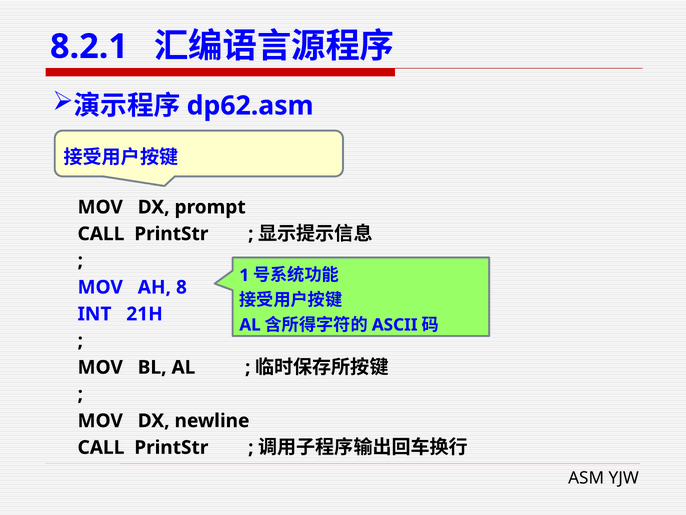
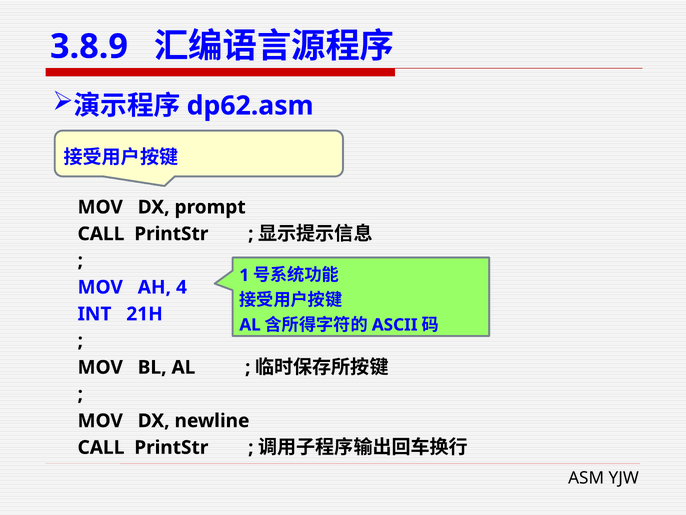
8.2.1: 8.2.1 -> 3.8.9 (89, 47)
8: 8 -> 4 (181, 287)
